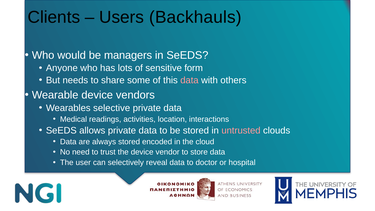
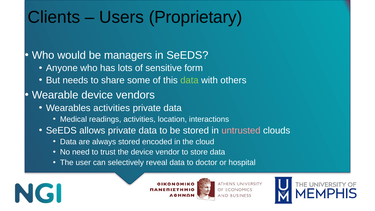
Backhauls: Backhauls -> Proprietary (196, 17)
data colour: pink -> light green (189, 80)
Wearables selective: selective -> activities (112, 108)
